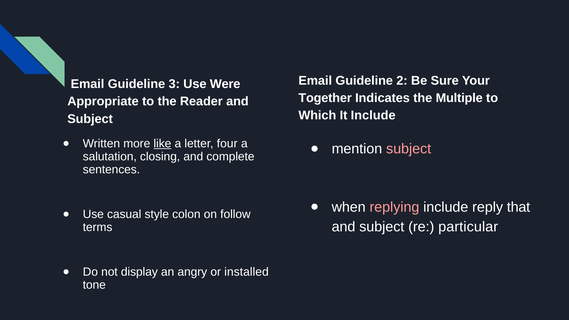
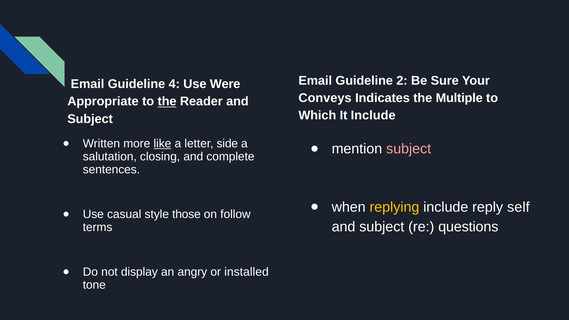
3: 3 -> 4 (174, 84)
Together: Together -> Conveys (325, 98)
the underline: none -> present (167, 101)
four: four -> side (227, 144)
replying colour: pink -> yellow (394, 207)
that: that -> self (518, 207)
colon: colon -> those (186, 214)
particular: particular -> questions (468, 227)
